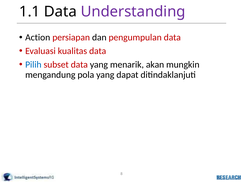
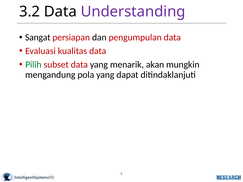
1.1: 1.1 -> 3.2 (30, 12)
Action: Action -> Sangat (38, 38)
Pilih colour: blue -> green (33, 65)
